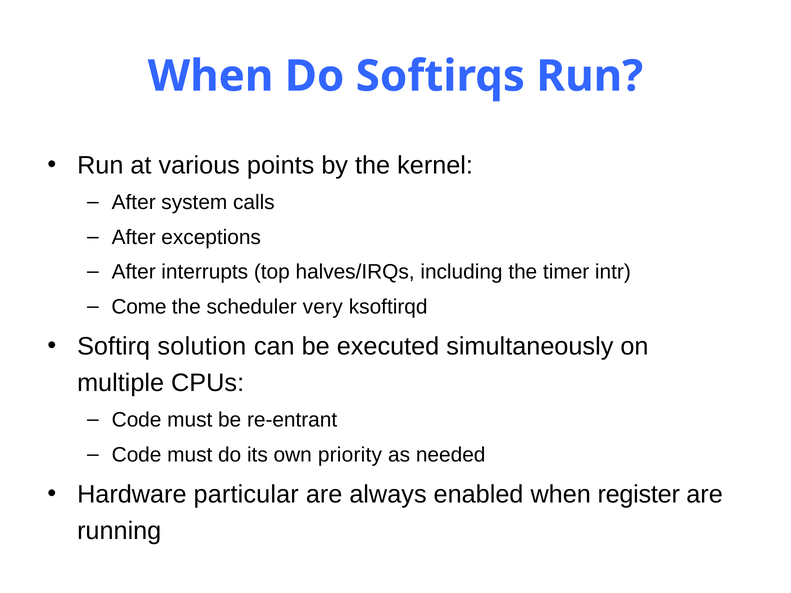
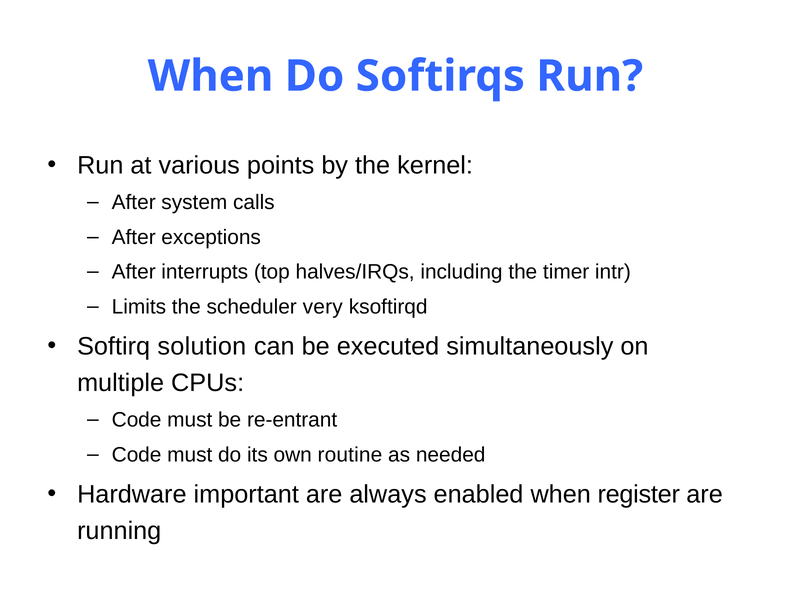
Come: Come -> Limits (139, 307)
priority: priority -> routine (350, 455)
particular: particular -> important (246, 495)
